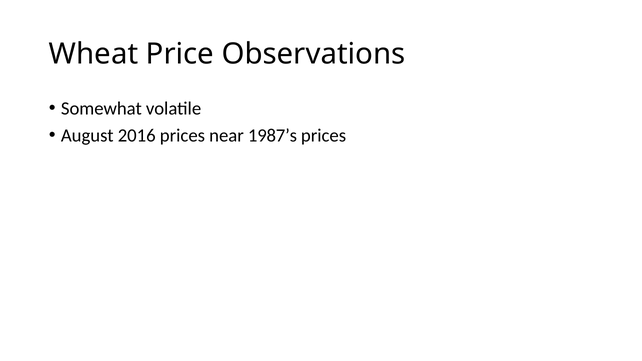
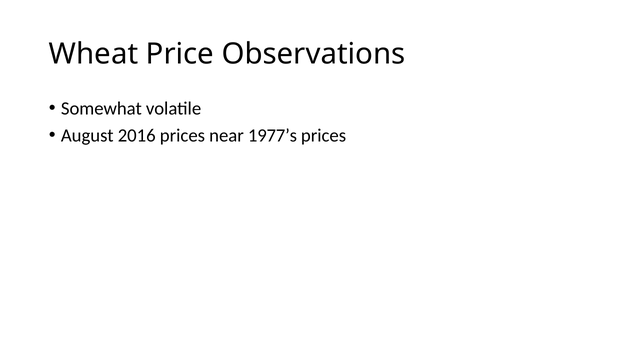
1987’s: 1987’s -> 1977’s (272, 135)
